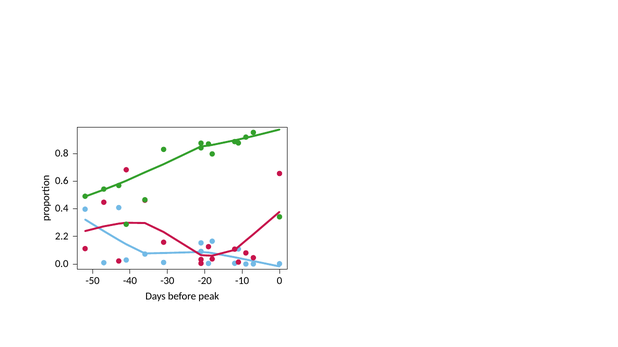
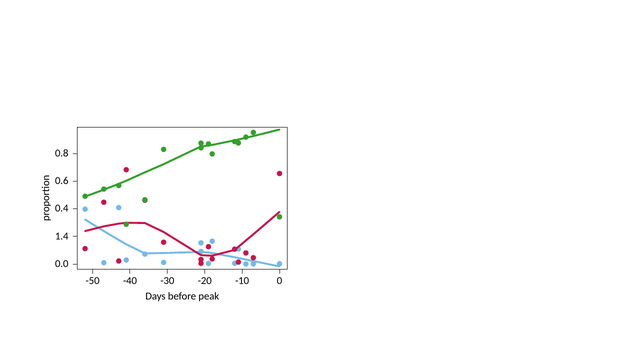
2.2: 2.2 -> 1.4 (62, 237)
